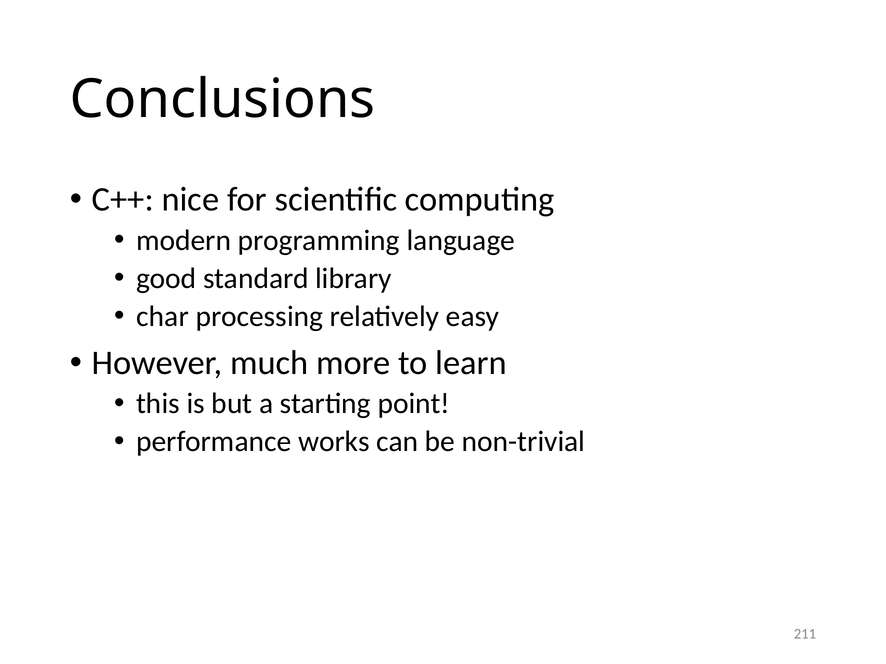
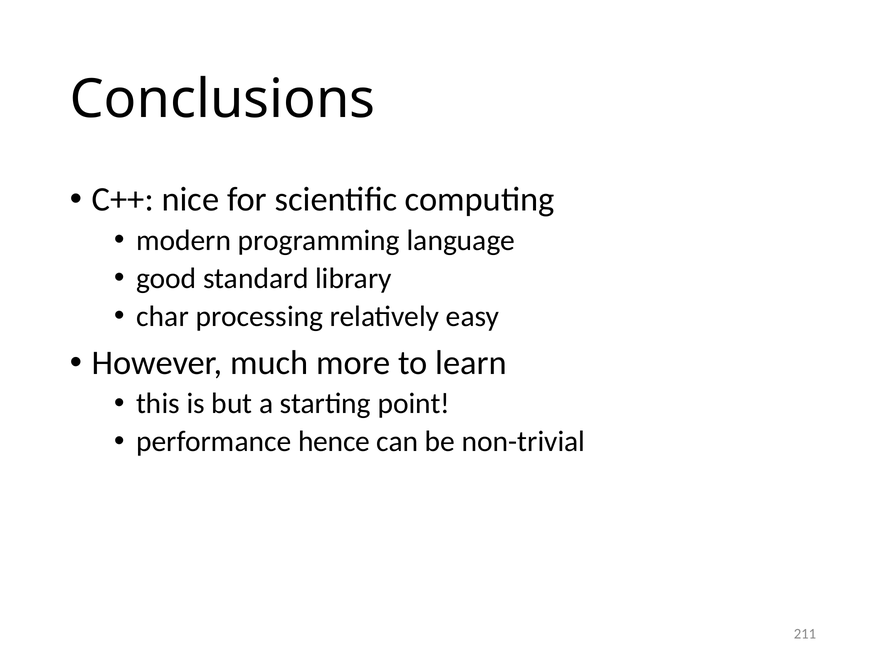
works: works -> hence (334, 442)
